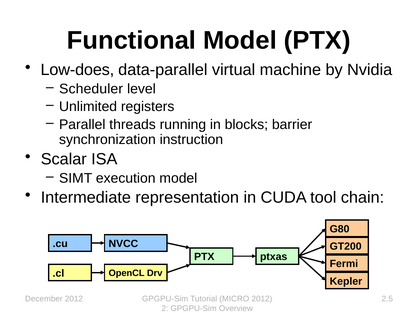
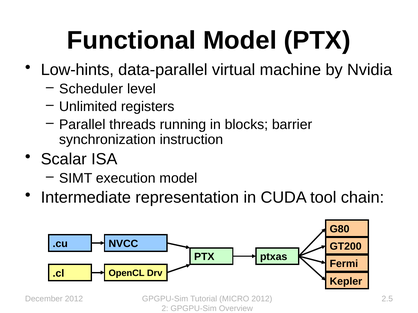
Low-does: Low-does -> Low-hints (77, 70)
